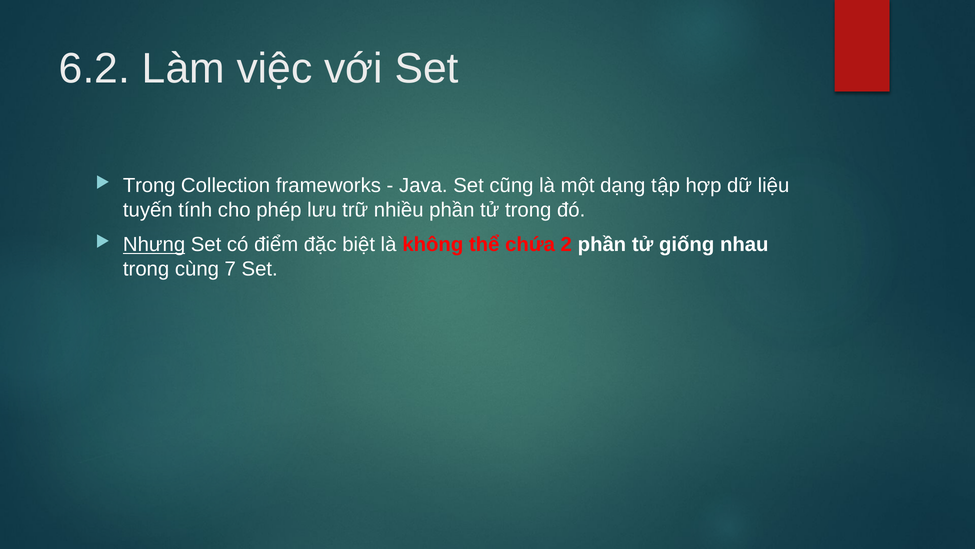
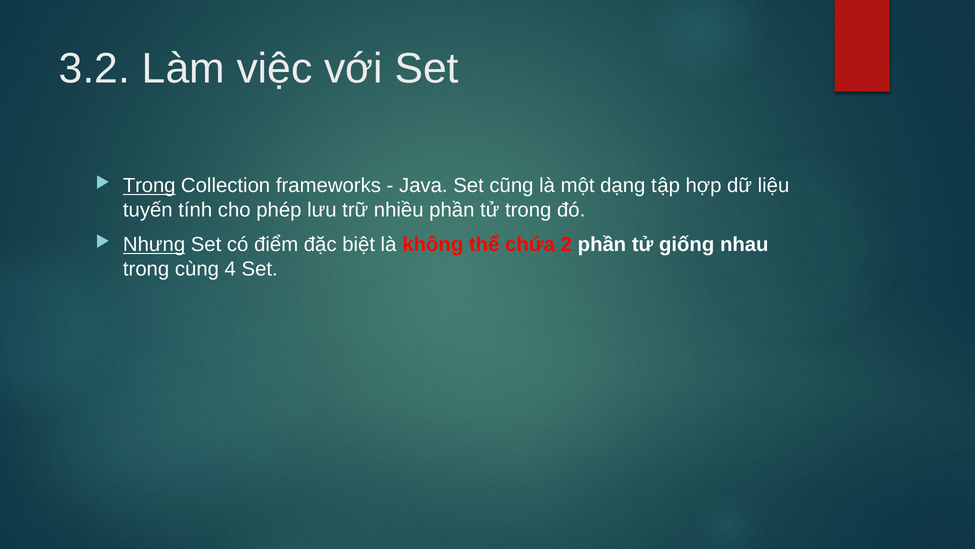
6.2: 6.2 -> 3.2 (94, 68)
Trong underline: none -> present (149, 186)
7: 7 -> 4 (230, 269)
